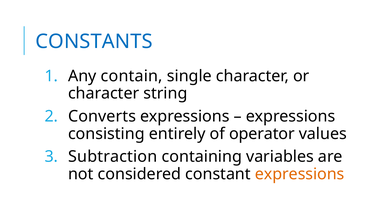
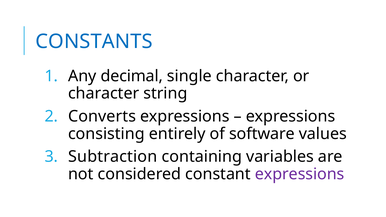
contain: contain -> decimal (132, 76)
operator: operator -> software (262, 134)
expressions colour: orange -> purple (300, 174)
